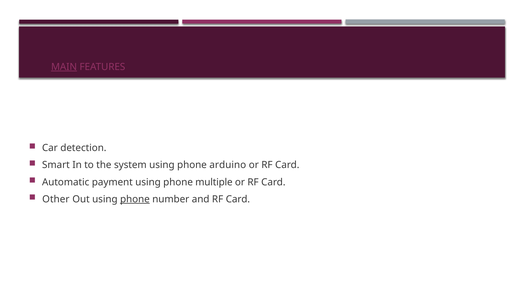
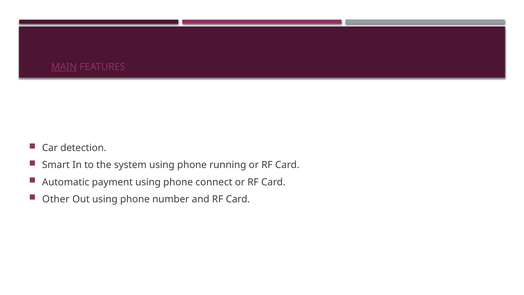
arduino: arduino -> running (228, 165)
multiple: multiple -> connect (214, 182)
phone underline: present -> none (135, 199)
